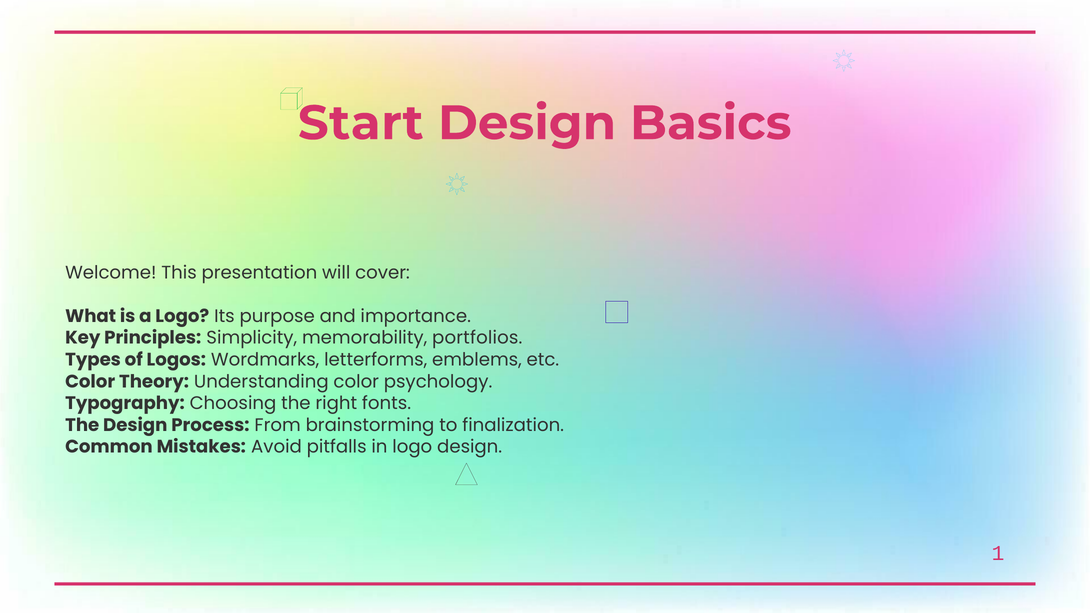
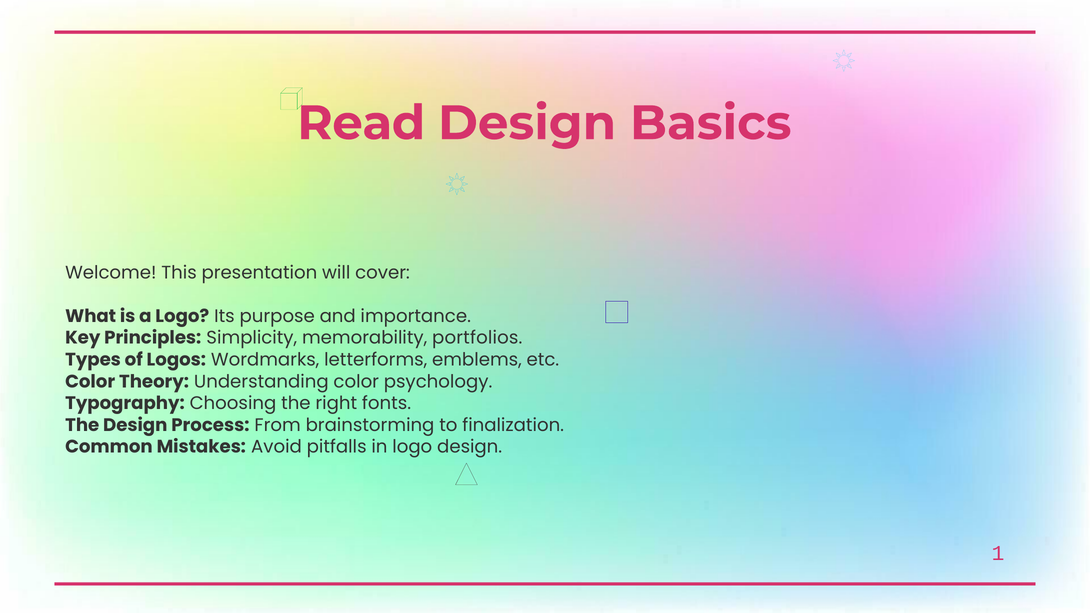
Start: Start -> Read (361, 123)
